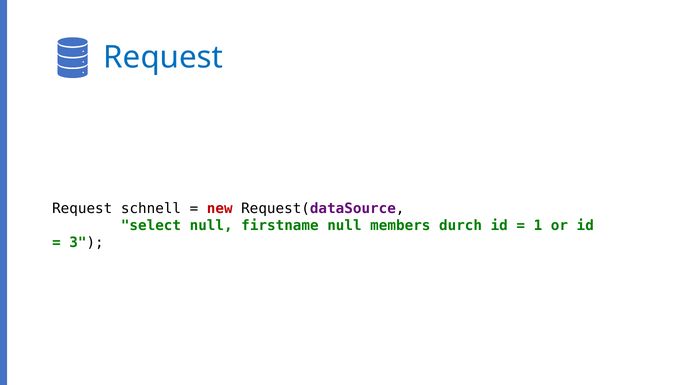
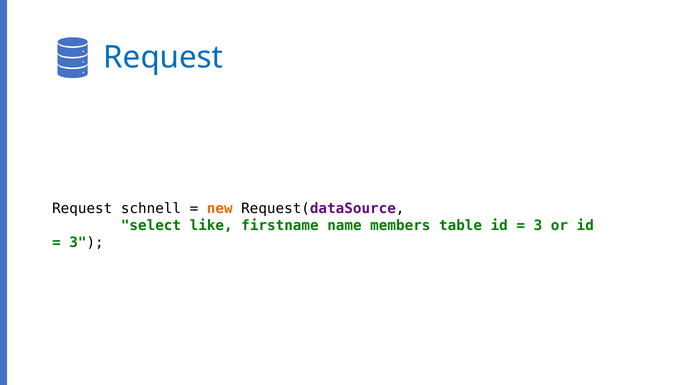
new colour: red -> orange (220, 208)
select null: null -> like (211, 225)
firstname null: null -> name (344, 225)
durch: durch -> table (461, 225)
1: 1 -> 3 (538, 225)
